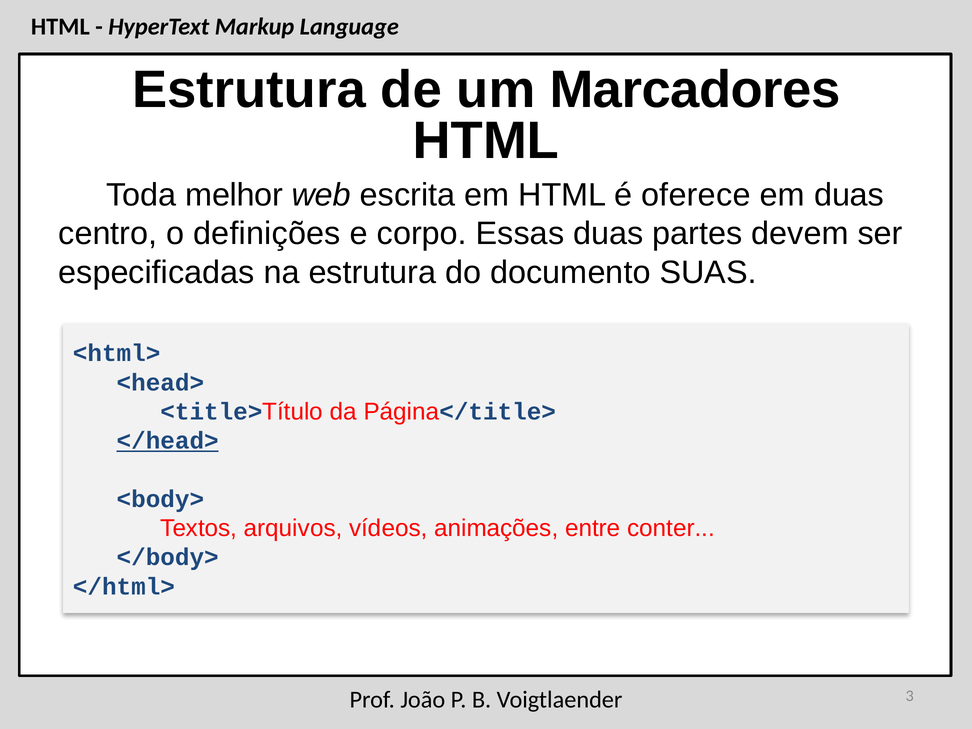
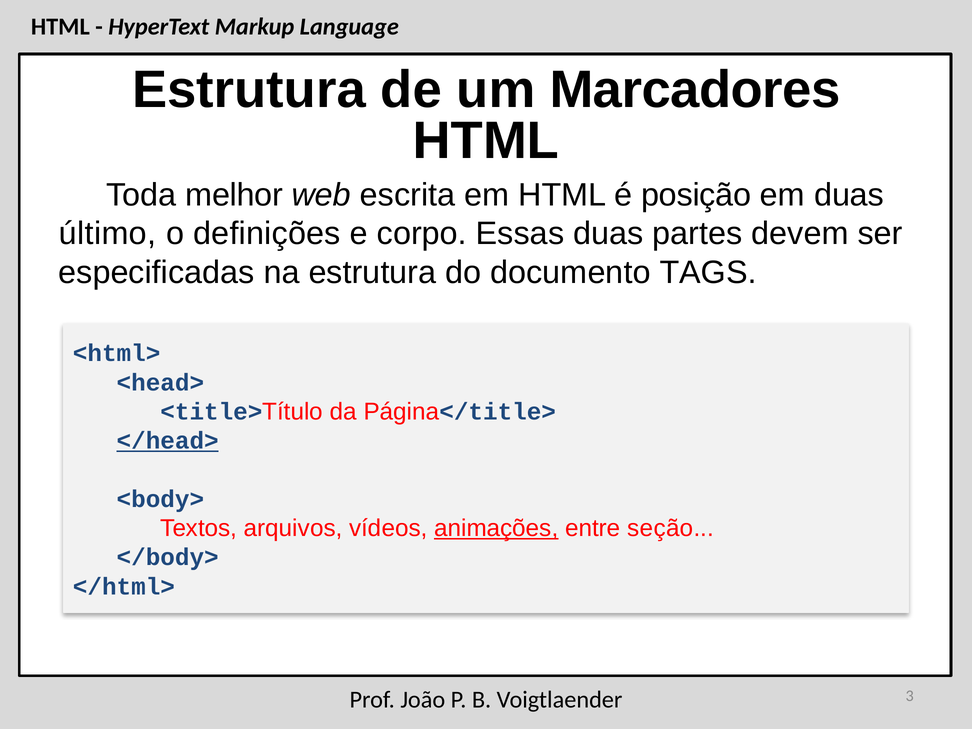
oferece: oferece -> posição (696, 195)
centro: centro -> último (108, 234)
SUAS: SUAS -> TAGS (708, 273)
animações underline: none -> present (496, 528)
conter: conter -> seção (671, 528)
